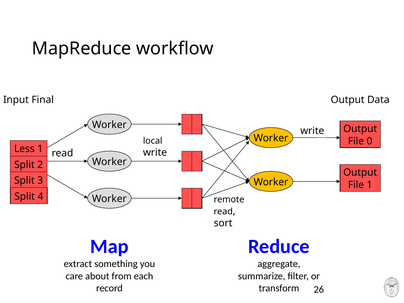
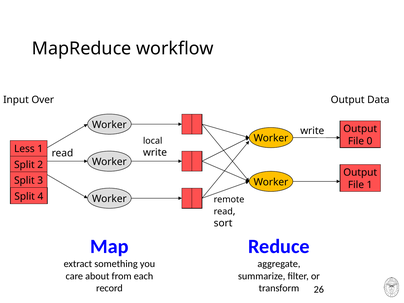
Final: Final -> Over (43, 100)
